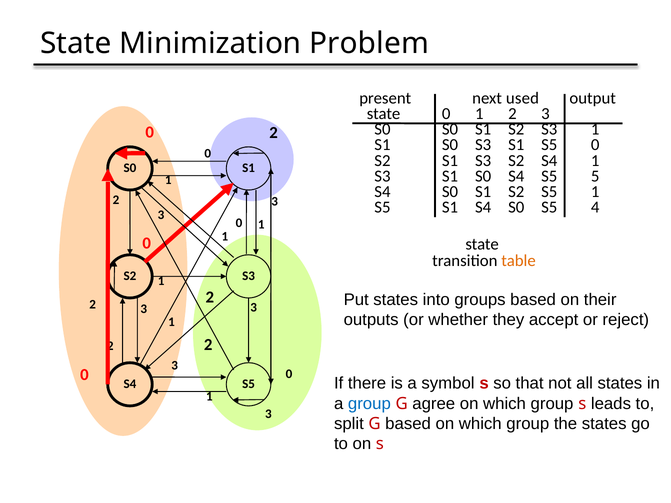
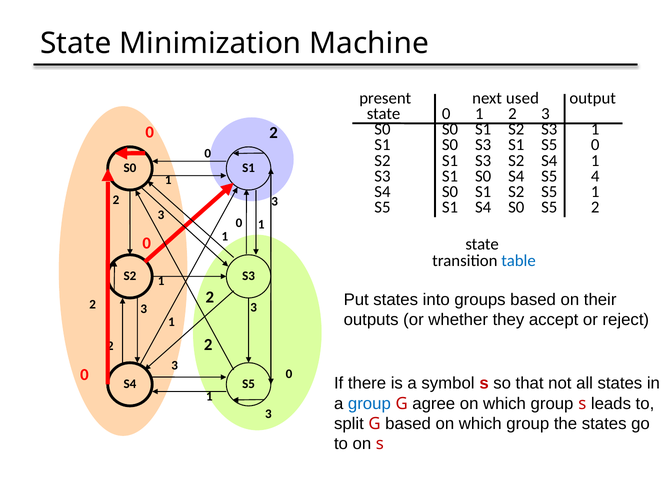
Problem: Problem -> Machine (369, 43)
5: 5 -> 4 (595, 176)
S5 4: 4 -> 2 (595, 207)
table colour: orange -> blue (519, 261)
